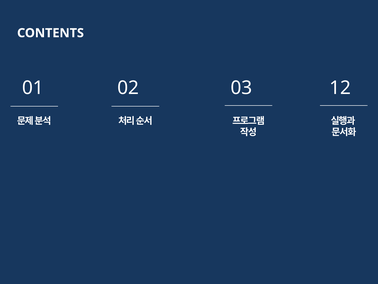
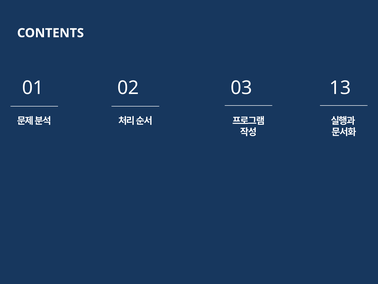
12: 12 -> 13 (340, 88)
